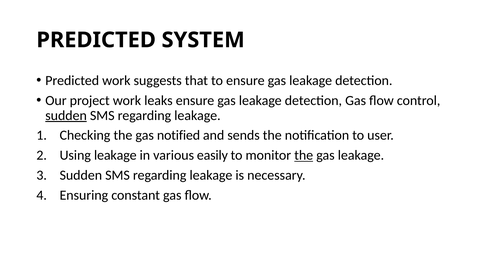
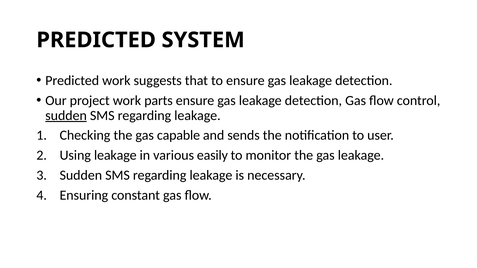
leaks: leaks -> parts (158, 101)
notified: notified -> capable (178, 136)
the underline: present -> none (304, 156)
